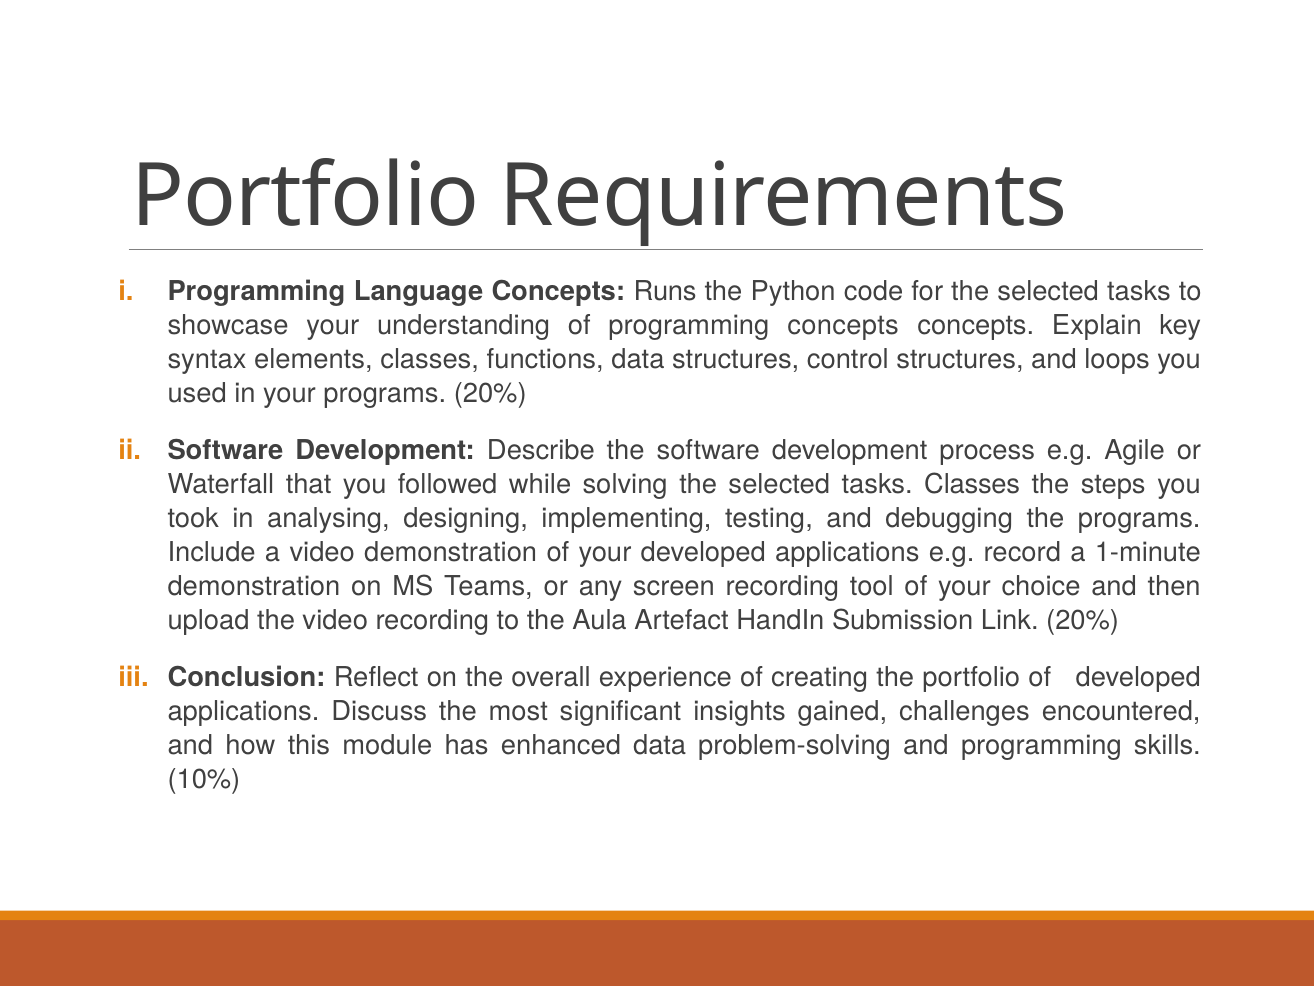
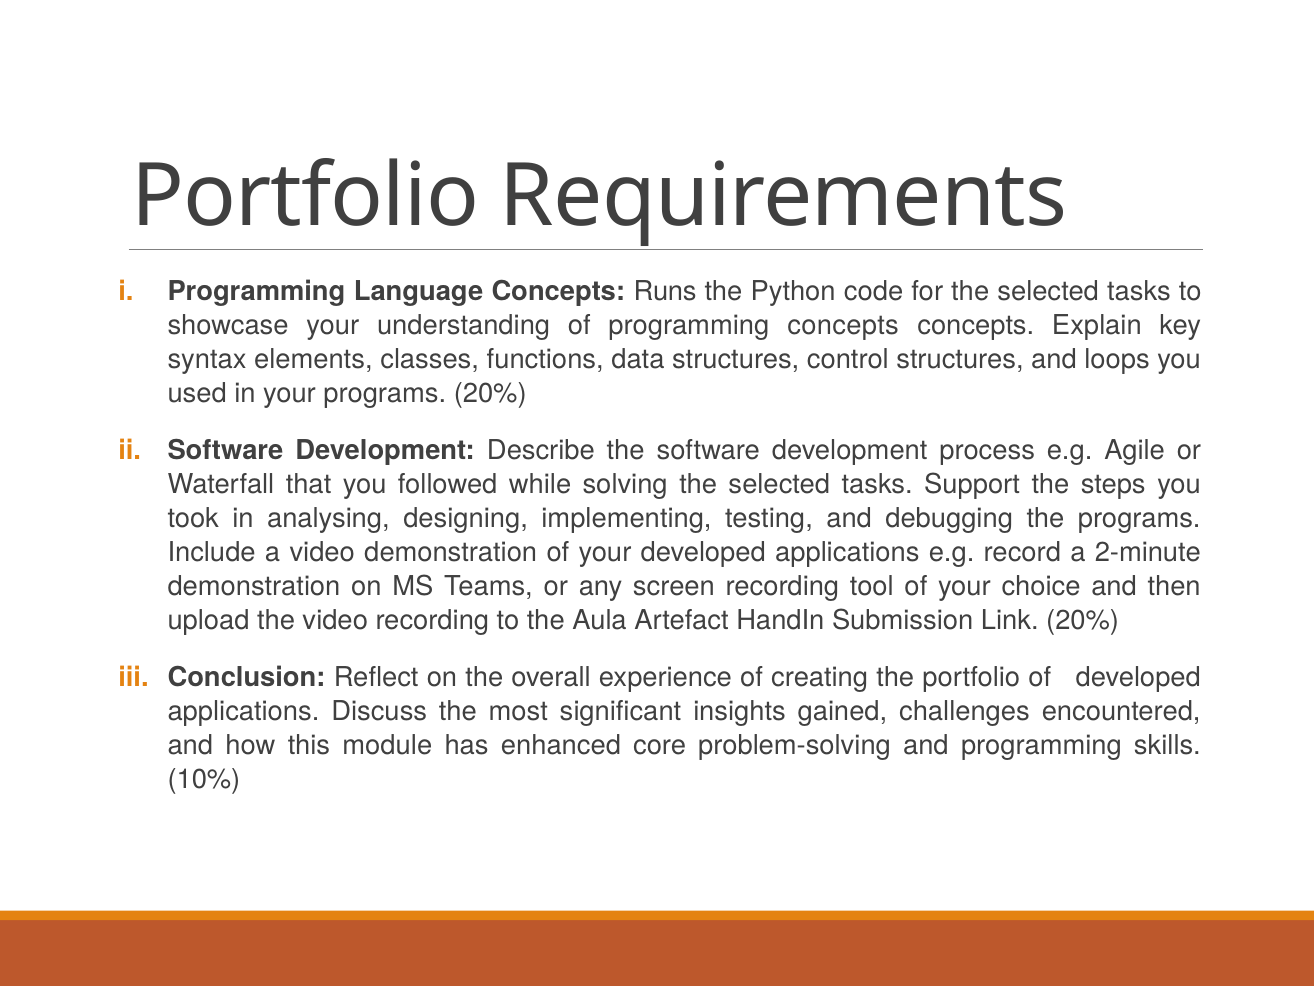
tasks Classes: Classes -> Support (972, 484)
1-minute: 1-minute -> 2-minute (1148, 552)
enhanced data: data -> core (660, 745)
